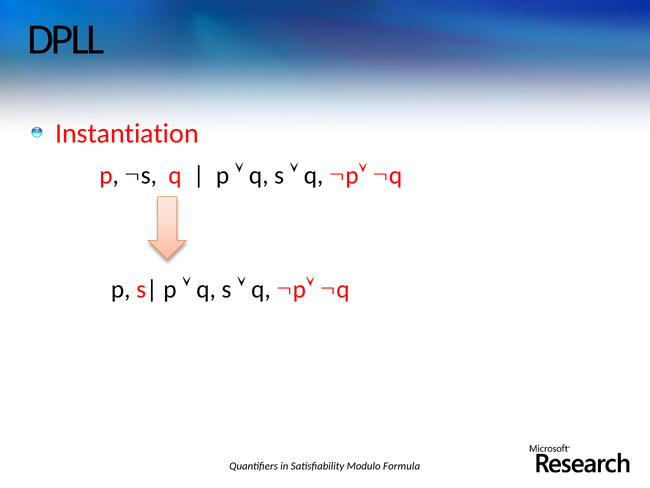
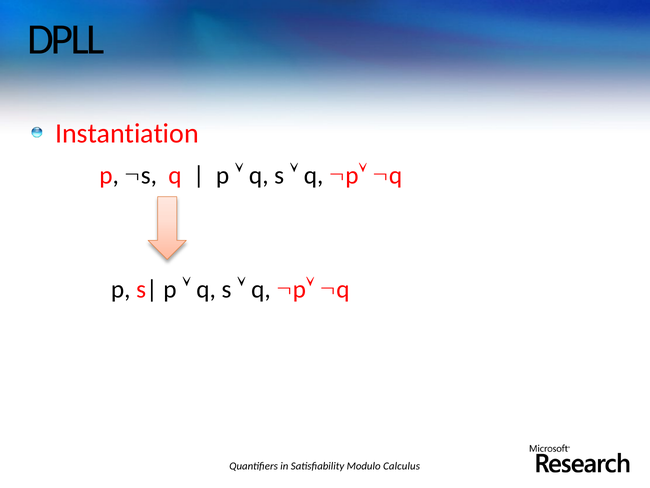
Formula: Formula -> Calculus (402, 466)
